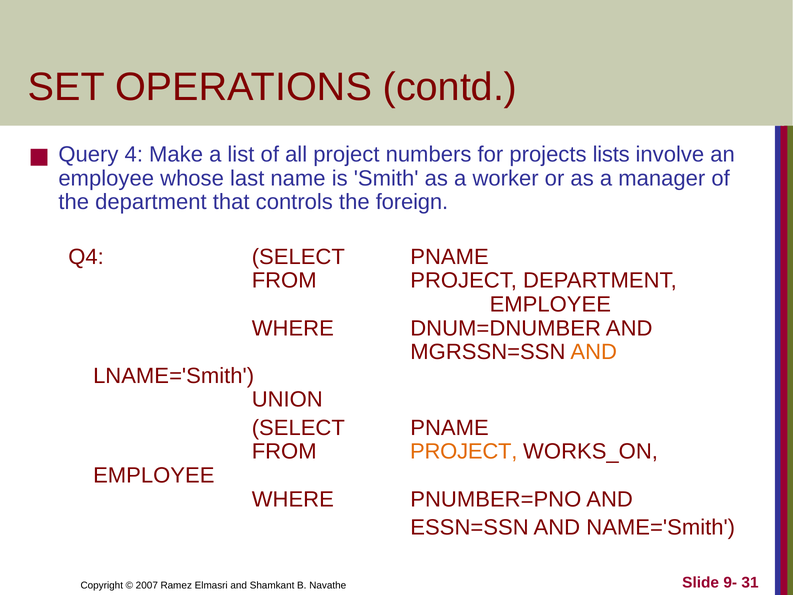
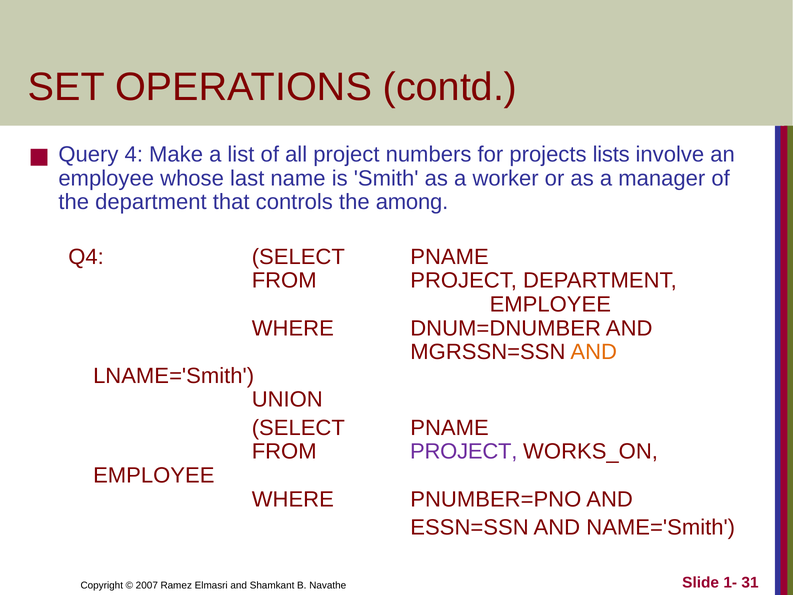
foreign: foreign -> among (412, 202)
PROJECT colour: orange -> purple (464, 451)
9-: 9- -> 1- (730, 583)
